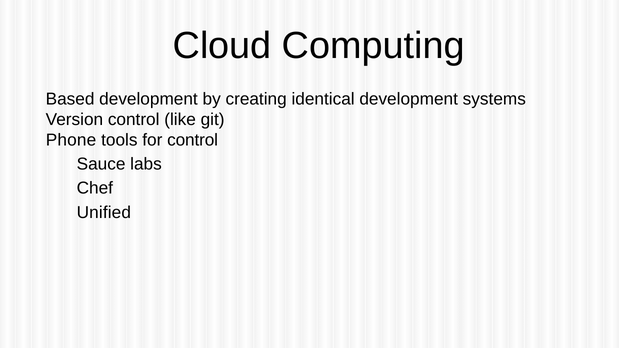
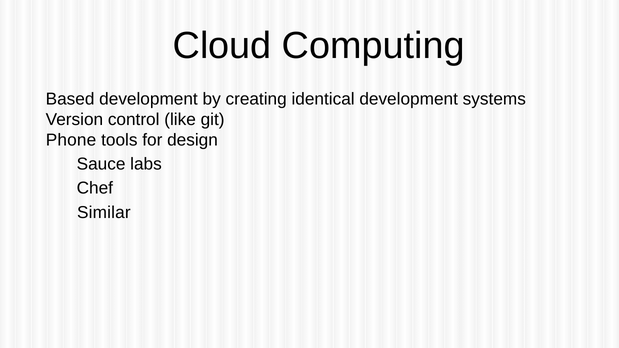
for control: control -> design (193, 140)
Unified: Unified -> Similar (104, 212)
